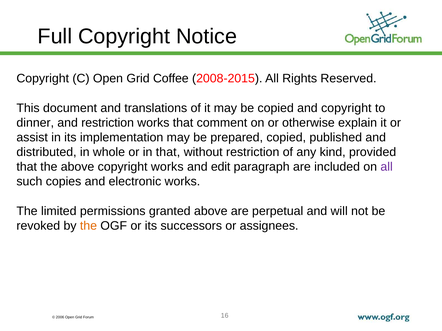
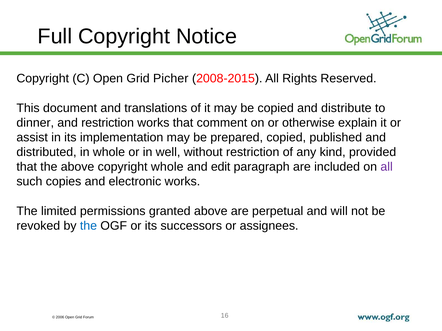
Coffee: Coffee -> Picher (171, 79)
and copyright: copyright -> distribute (346, 108)
in that: that -> well (168, 152)
copyright works: works -> whole (167, 167)
the colour: orange -> blue (88, 226)
